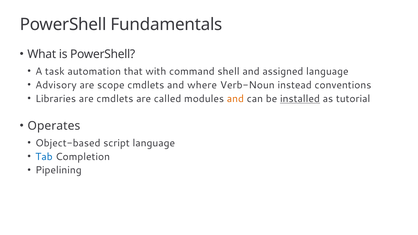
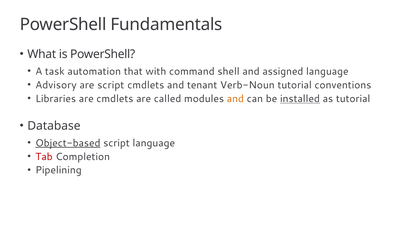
are scope: scope -> script (111, 85)
where: where -> tenant (202, 85)
Verb-Noun instead: instead -> tutorial (295, 85)
Operates: Operates -> Database (54, 126)
Object-based underline: none -> present (68, 143)
Tab colour: blue -> red (44, 157)
